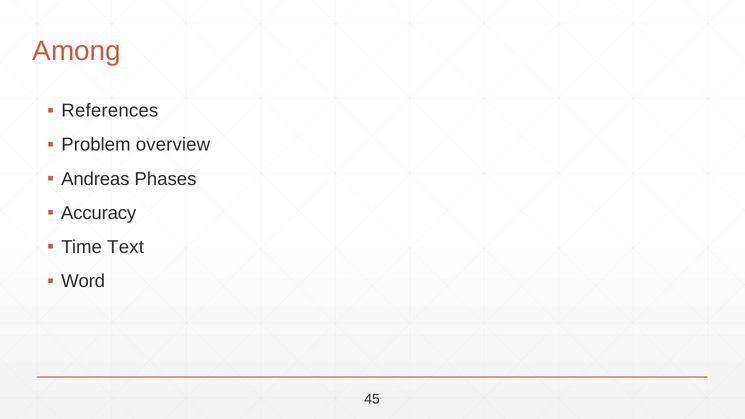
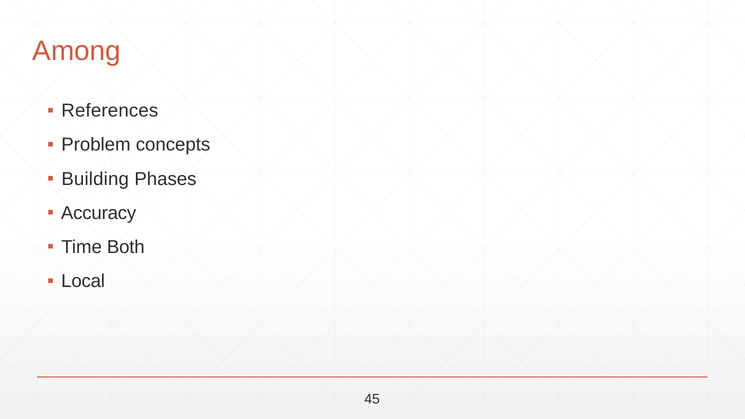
overview: overview -> concepts (173, 145)
Andreas: Andreas -> Building (95, 179)
Text: Text -> Both (126, 247)
Word: Word -> Local (83, 281)
